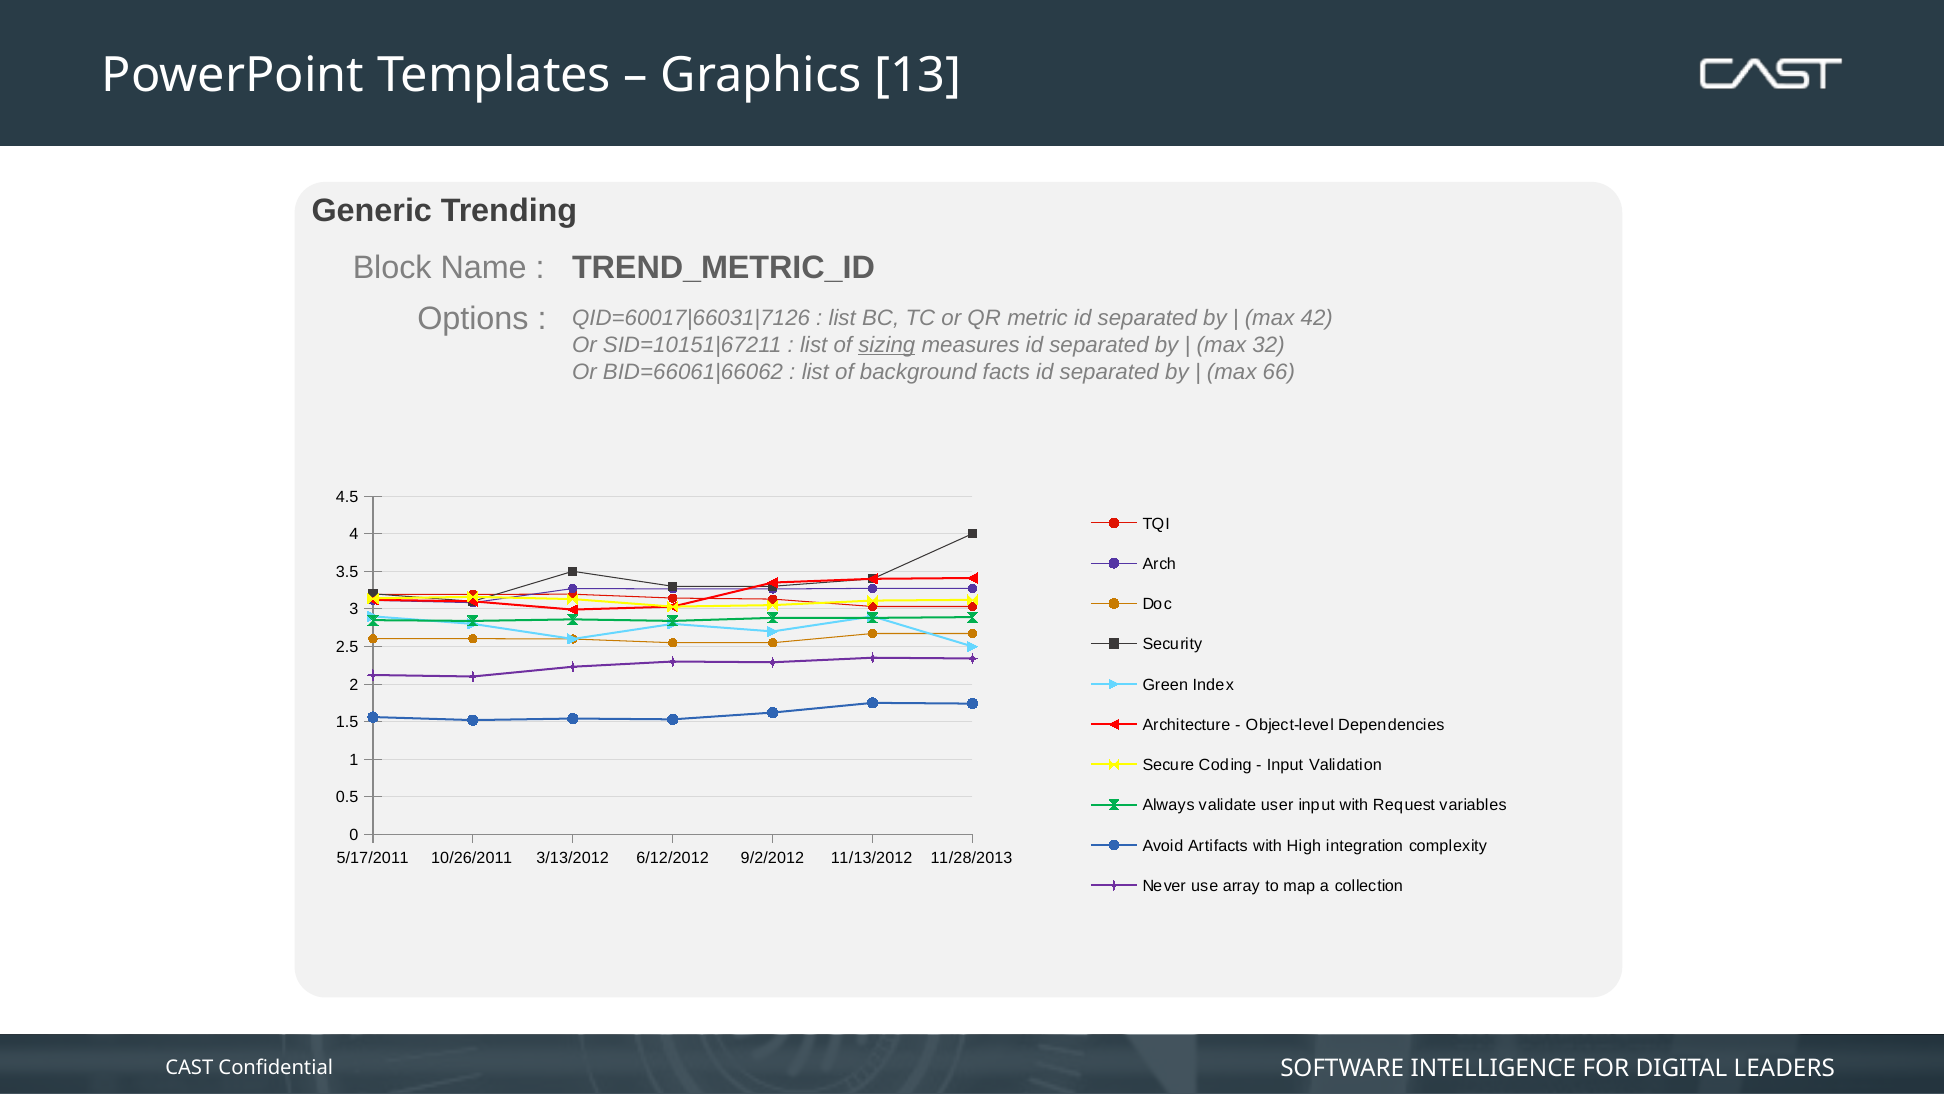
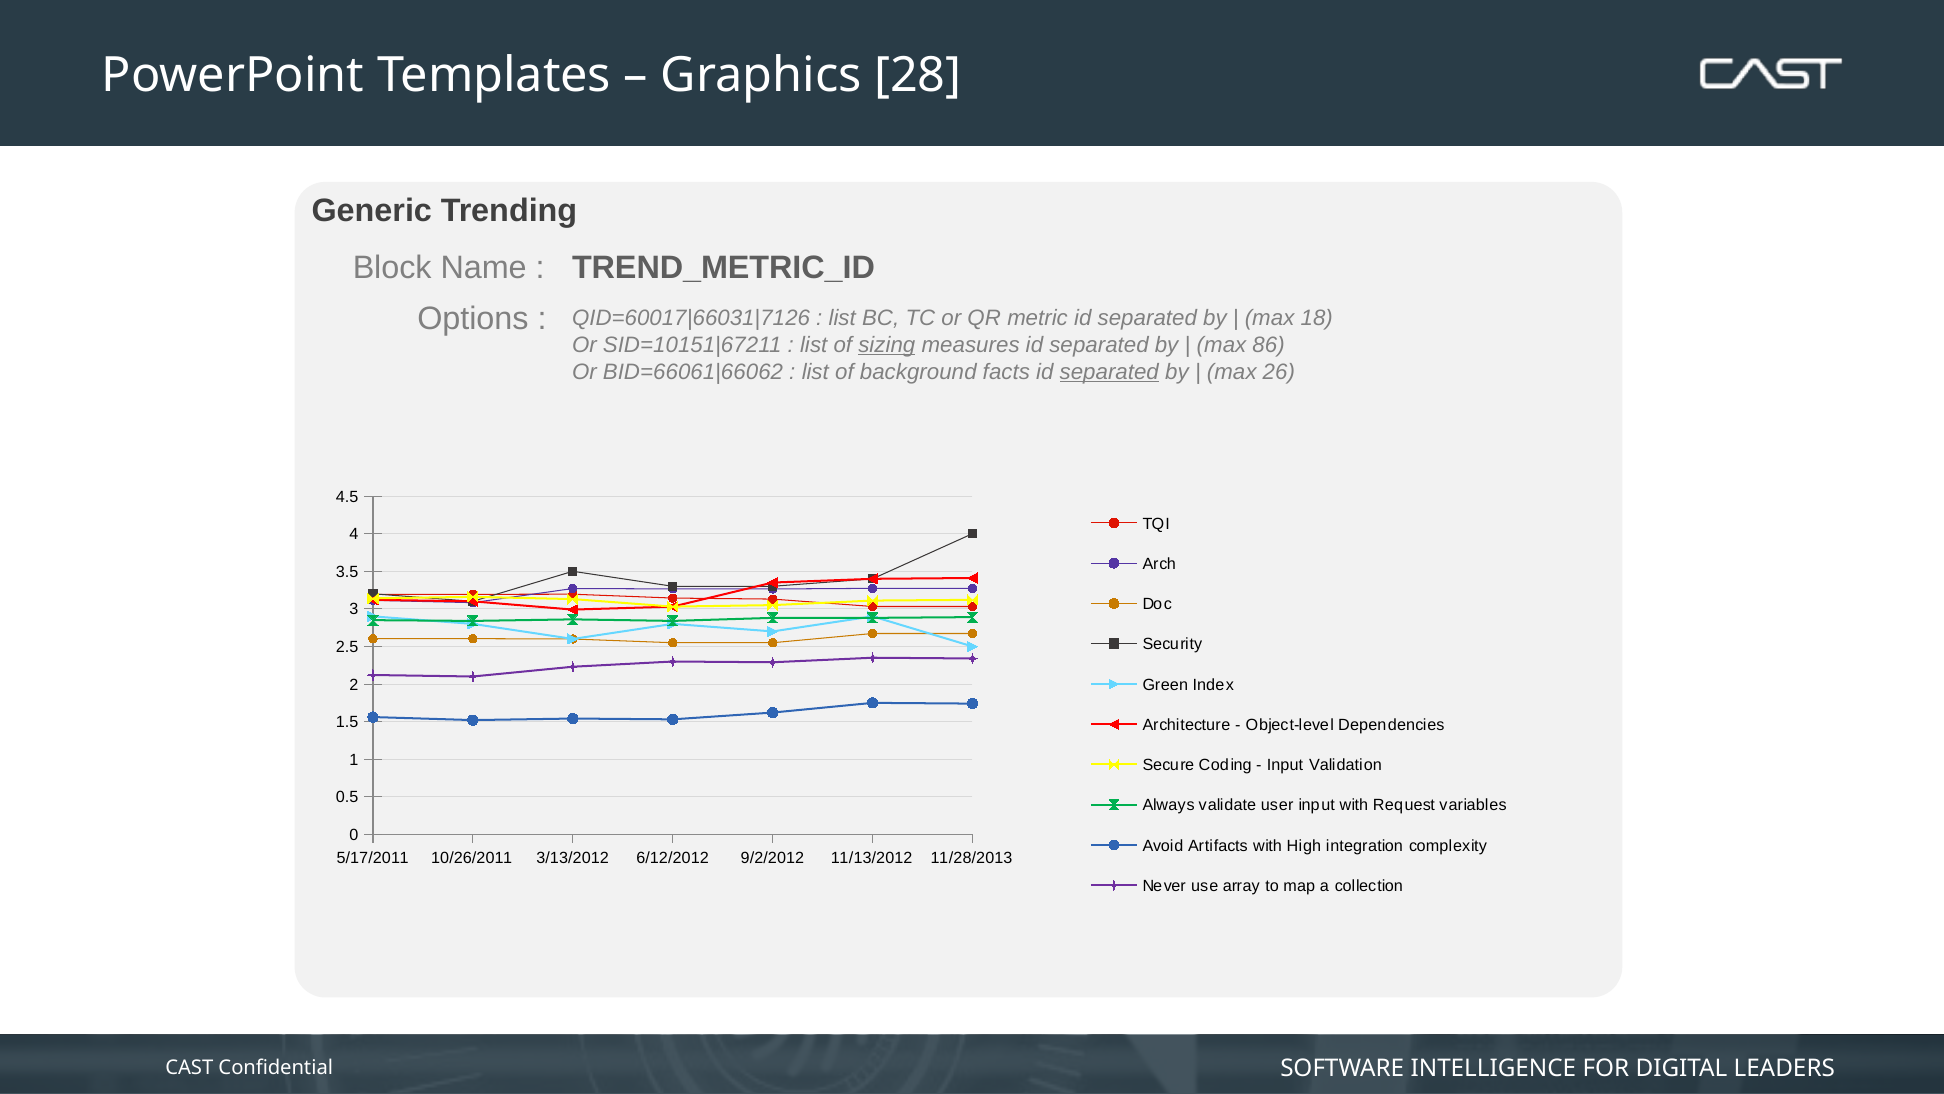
13: 13 -> 28 (918, 76)
42: 42 -> 18 (1317, 318)
32: 32 -> 86 (1269, 345)
separated underline: none -> present (1109, 371)
66: 66 -> 26 (1279, 371)
